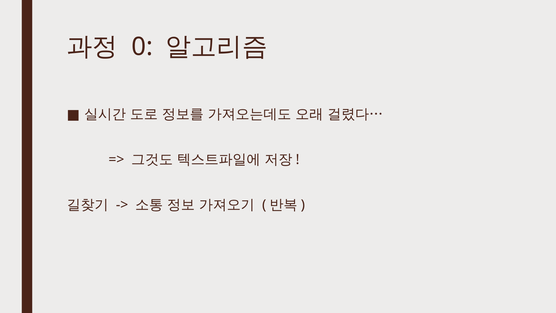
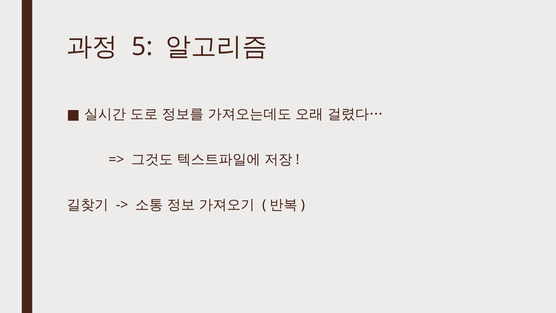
0: 0 -> 5 (142, 47)
